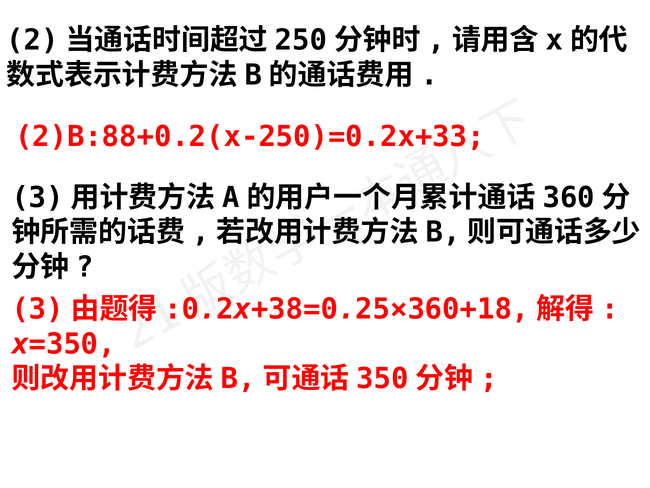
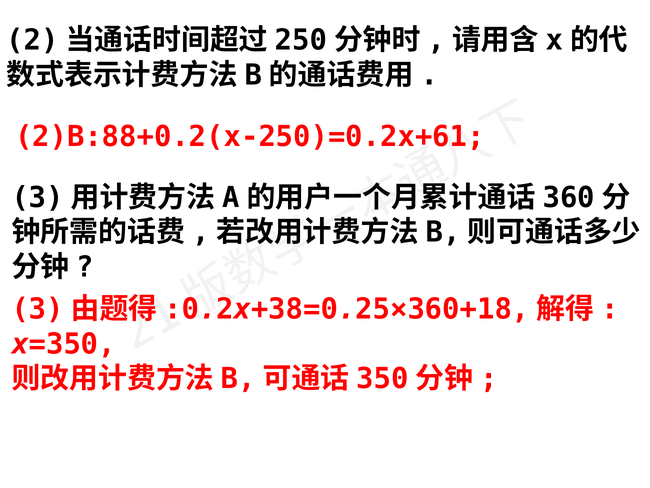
2)B:88+0.2(x-250)=0.2x+33: 2)B:88+0.2(x-250)=0.2x+33 -> 2)B:88+0.2(x-250)=0.2x+61 (250, 136)
